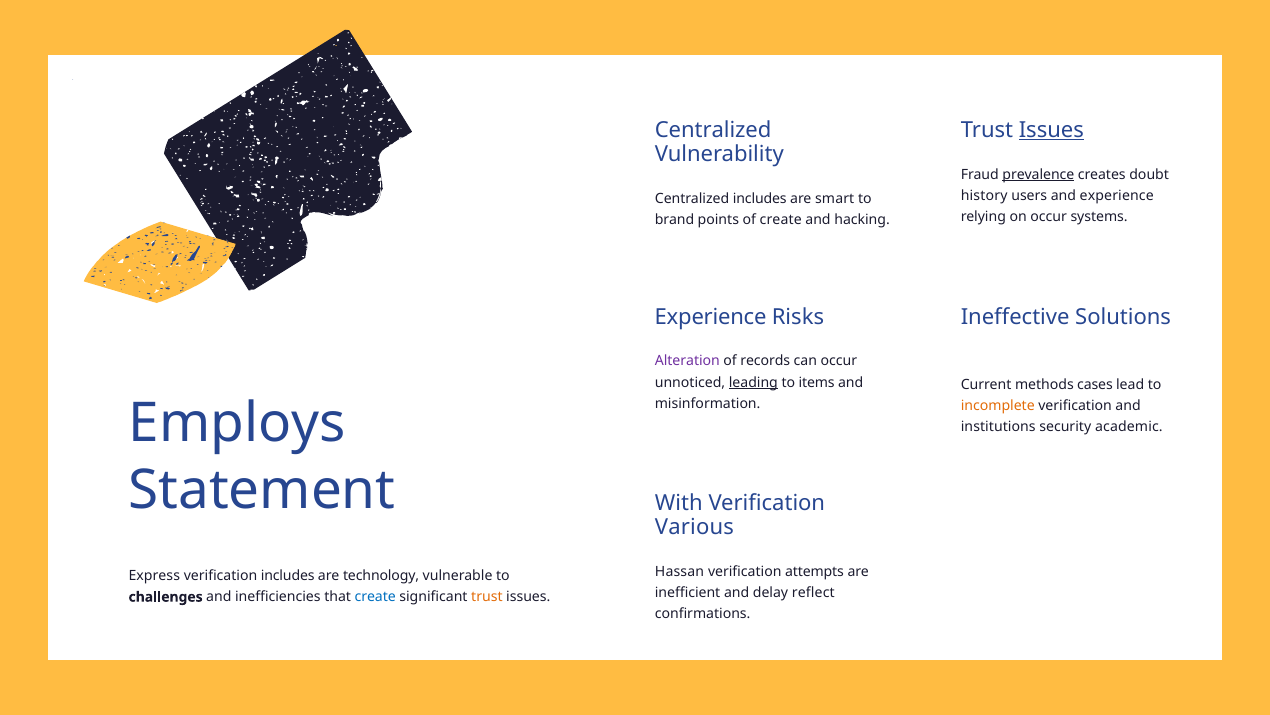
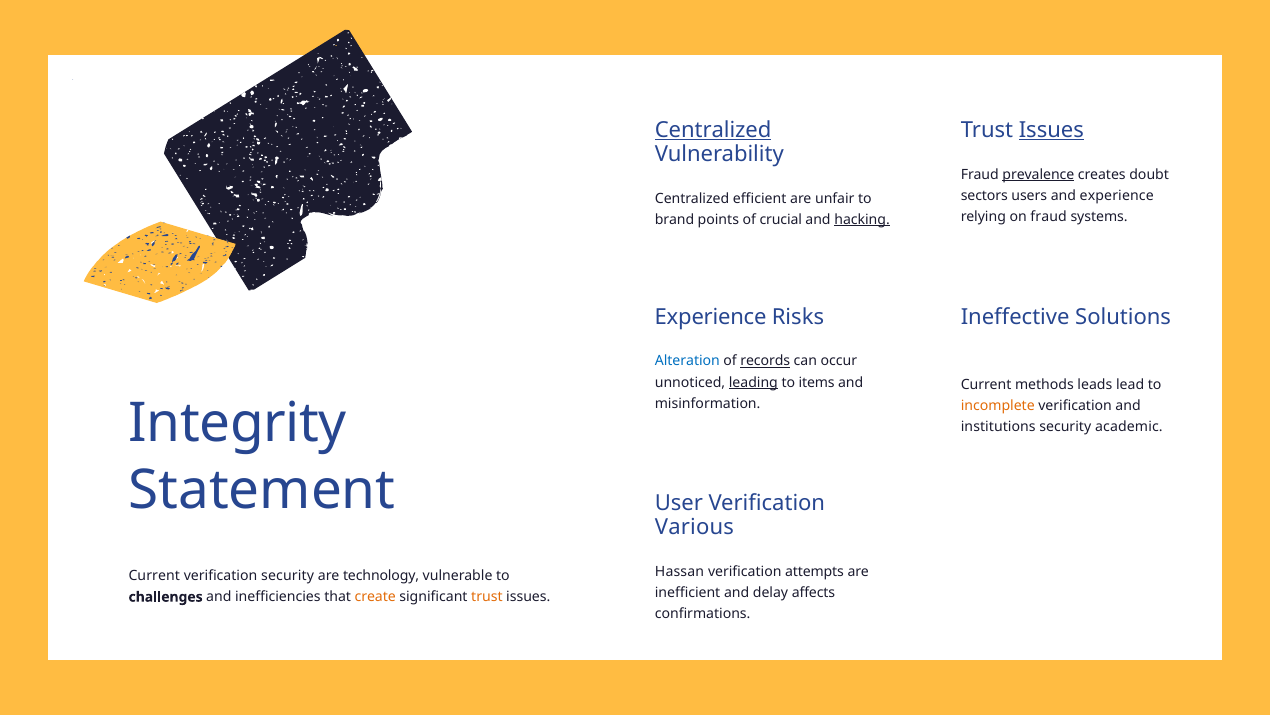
Centralized underline: none -> present (713, 130)
history: history -> sectors (984, 196)
Centralized includes: includes -> efficient (760, 198)
smart: smart -> unfair (835, 198)
on occur: occur -> fraud (1049, 217)
of create: create -> crucial (781, 219)
hacking underline: none -> present (862, 219)
Alteration colour: purple -> blue (687, 361)
records underline: none -> present (765, 361)
cases: cases -> leads (1095, 385)
Employs: Employs -> Integrity (238, 423)
With: With -> User (679, 503)
Express: Express -> Current (154, 575)
verification includes: includes -> security (288, 575)
reflect: reflect -> affects (813, 592)
create colour: blue -> orange (375, 596)
